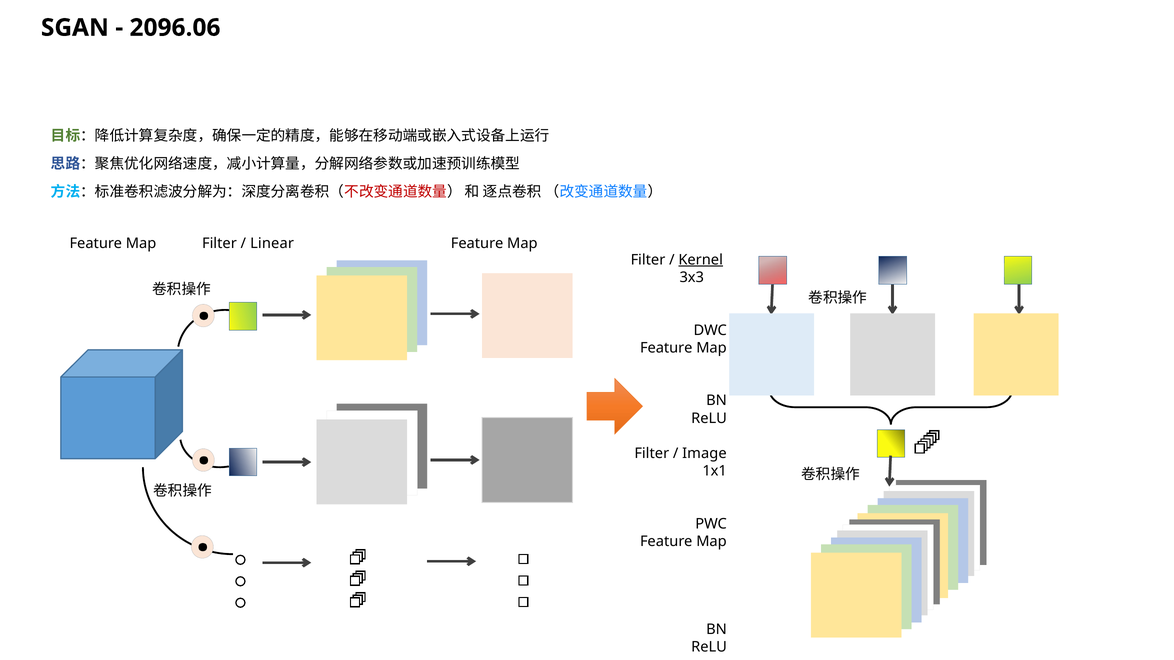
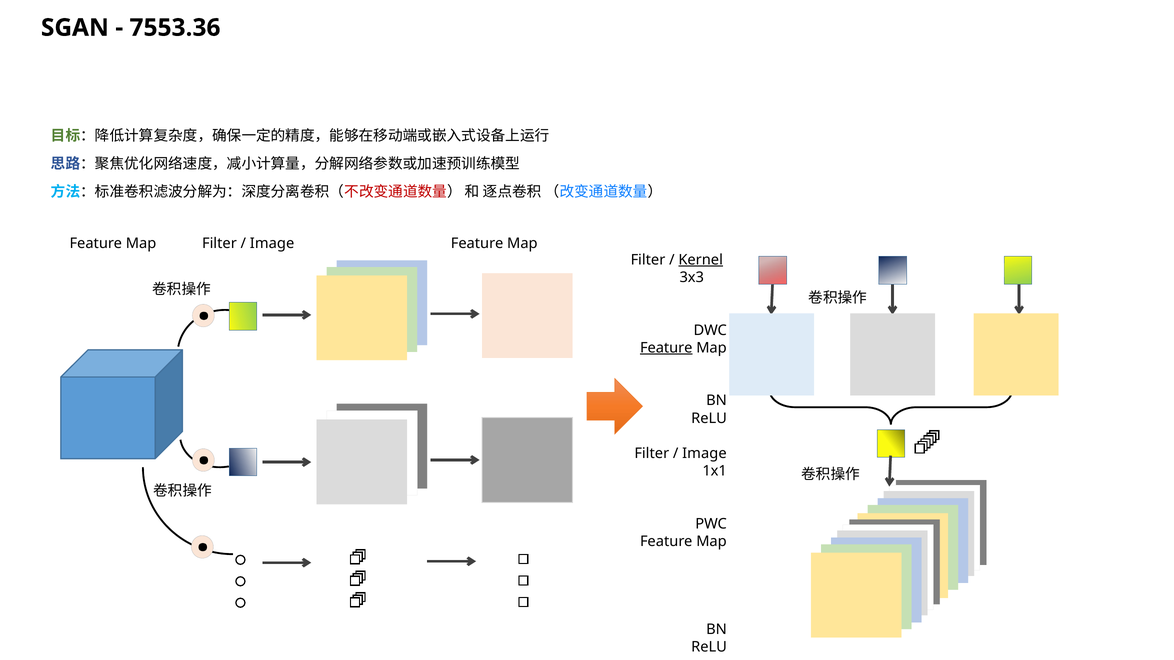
2096.06: 2096.06 -> 7553.36 (175, 28)
Linear: Linear -> Image (272, 244)
Feature underline: none -> present (666, 348)
